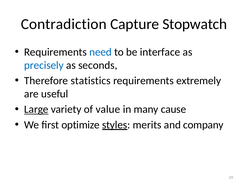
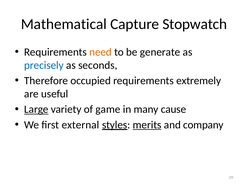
Contradiction: Contradiction -> Mathematical (64, 24)
need colour: blue -> orange (101, 52)
interface: interface -> generate (160, 52)
statistics: statistics -> occupied (91, 81)
value: value -> game (108, 109)
optimize: optimize -> external (80, 125)
merits underline: none -> present (147, 125)
